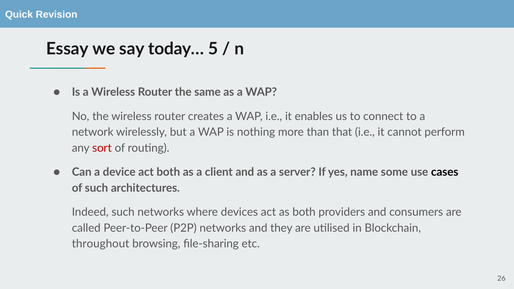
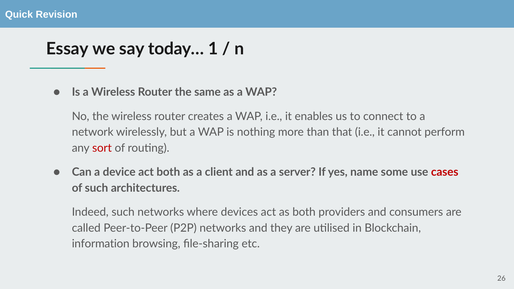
5: 5 -> 1 (213, 49)
cases colour: black -> red (445, 172)
throughout: throughout -> information (101, 244)
